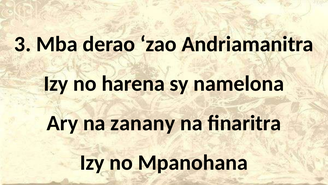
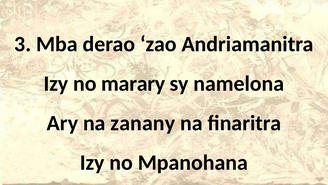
harena: harena -> marary (133, 83)
